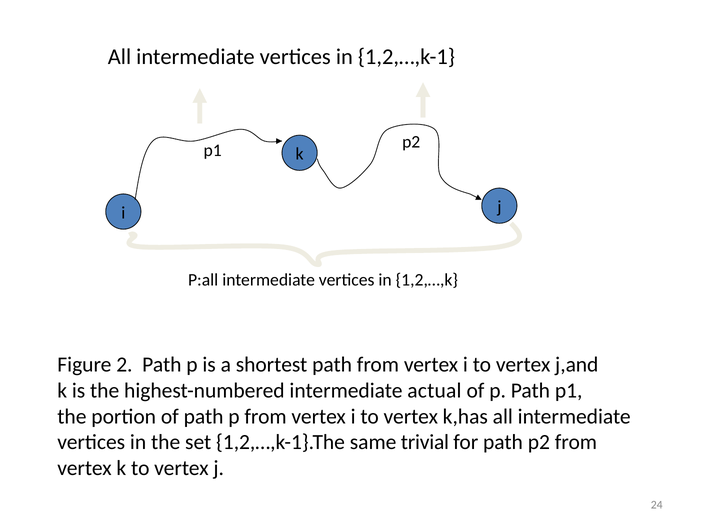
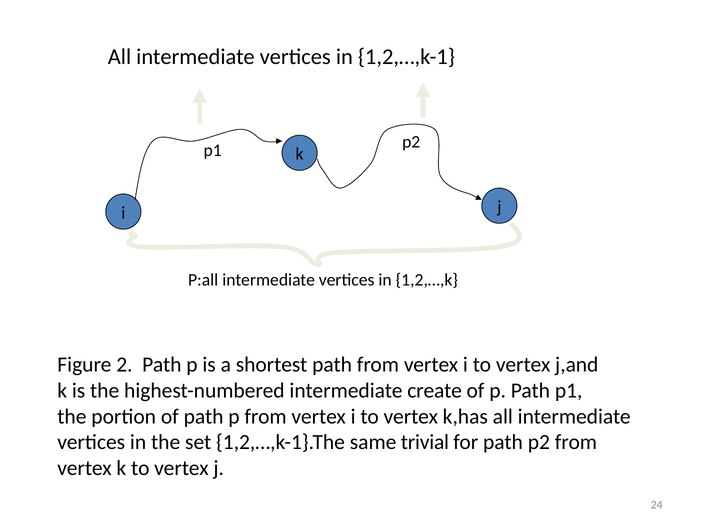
actual: actual -> create (435, 390)
